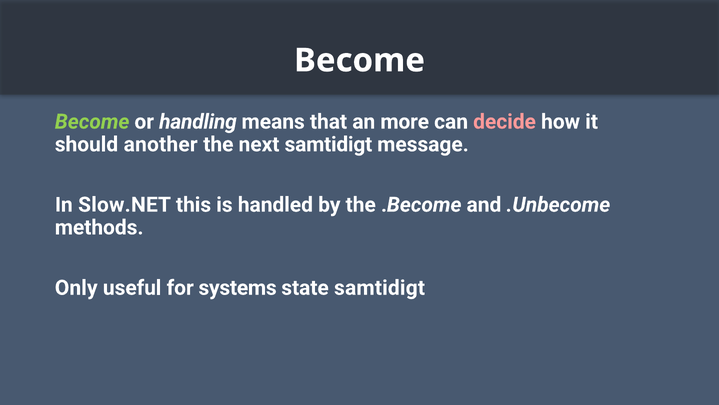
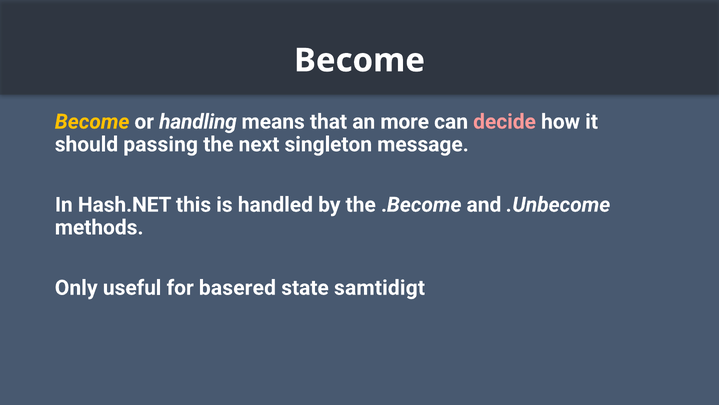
Become colour: light green -> yellow (92, 122)
another: another -> passing (161, 144)
next samtidigt: samtidigt -> singleton (328, 144)
Slow.NET: Slow.NET -> Hash.NET (125, 205)
systems: systems -> basered (237, 287)
